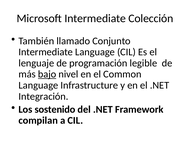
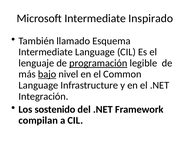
Colección: Colección -> Inspirado (151, 18)
Conjunto: Conjunto -> Esquema (111, 41)
programación underline: none -> present (98, 63)
